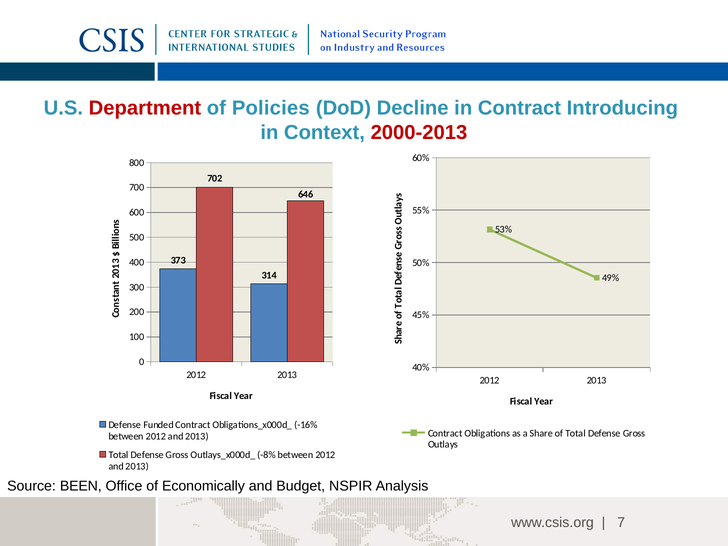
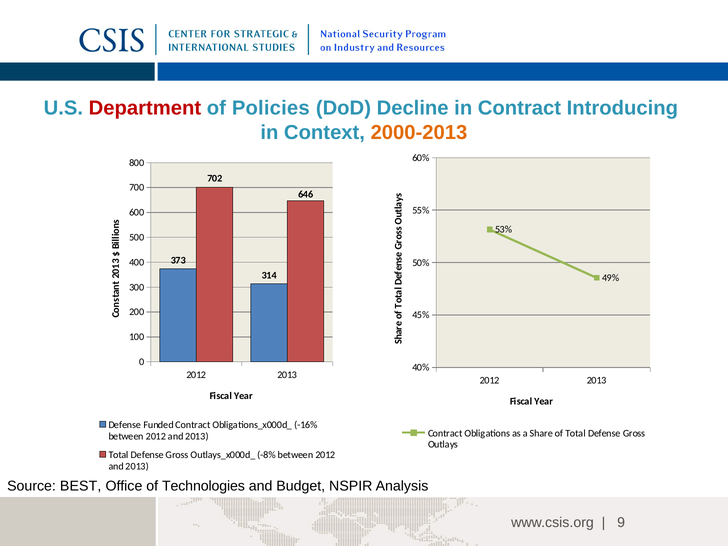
2000-2013 colour: red -> orange (419, 132)
BEEN: BEEN -> BEST (81, 486)
Economically: Economically -> Technologies (203, 486)
7: 7 -> 9 (621, 523)
